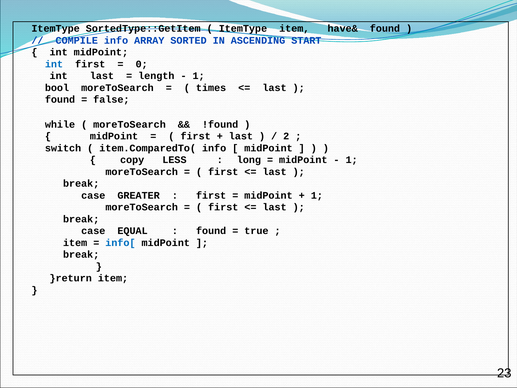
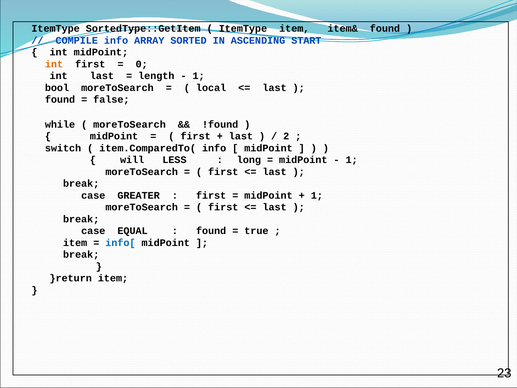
have&: have& -> item& (343, 29)
int colour: blue -> orange (54, 64)
times: times -> local (211, 88)
copy: copy -> will (132, 160)
